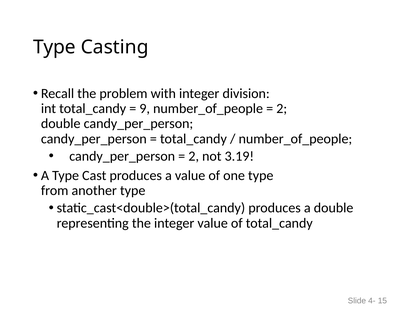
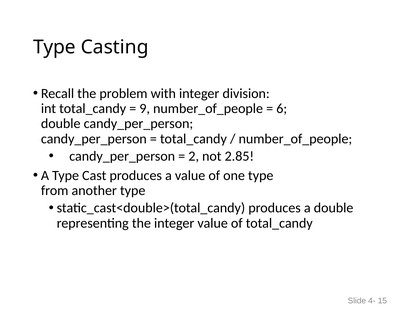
2: 2 -> 6 (282, 109)
3.19: 3.19 -> 2.85 (239, 156)
